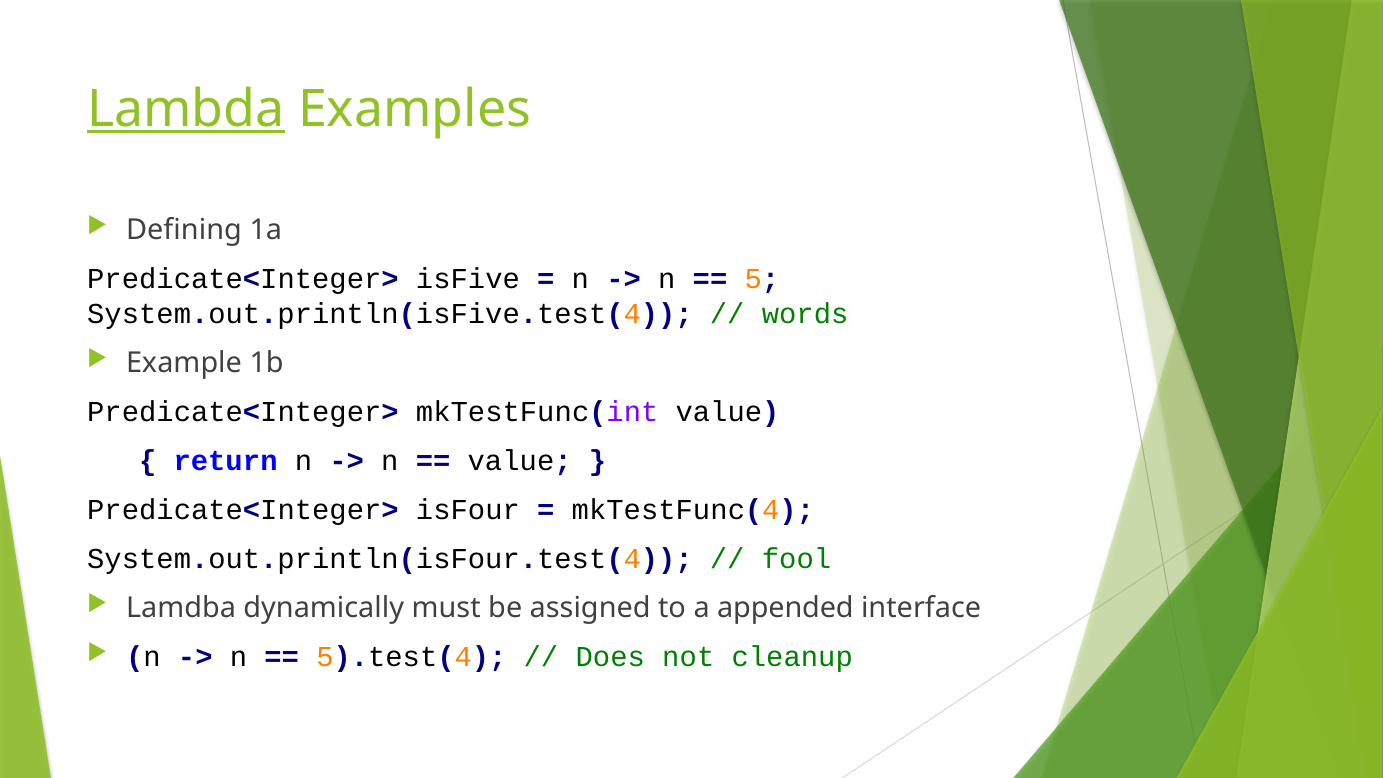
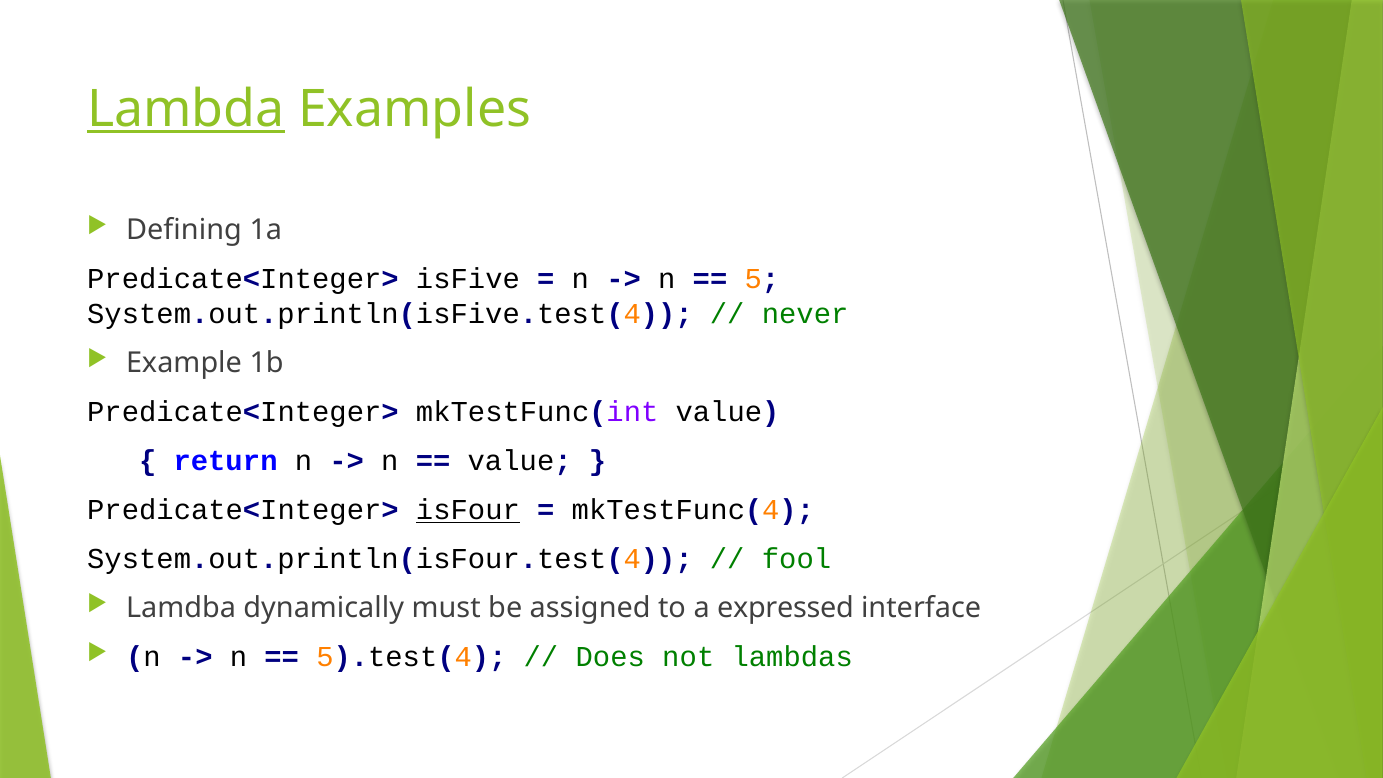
words: words -> never (805, 314)
isFour underline: none -> present (468, 510)
appended: appended -> expressed (785, 608)
cleanup: cleanup -> lambdas (792, 657)
